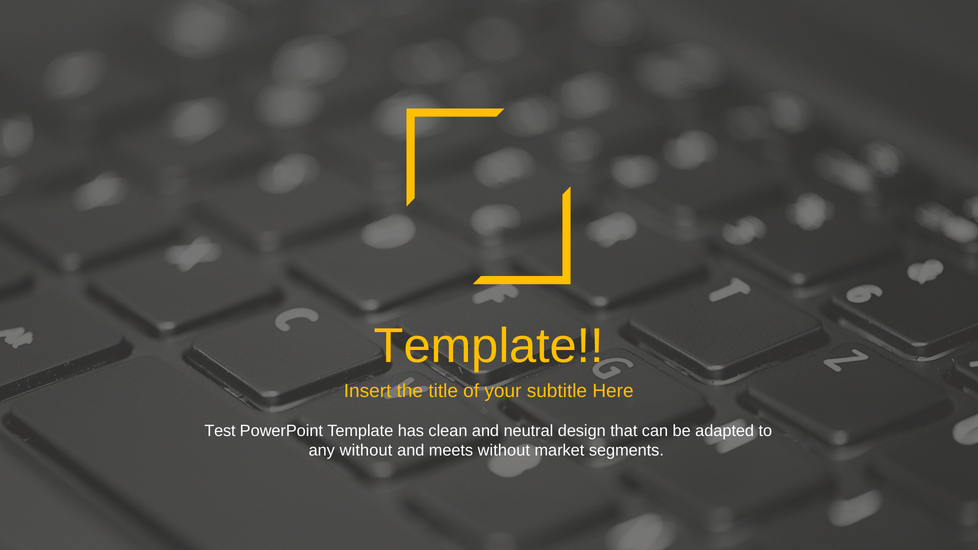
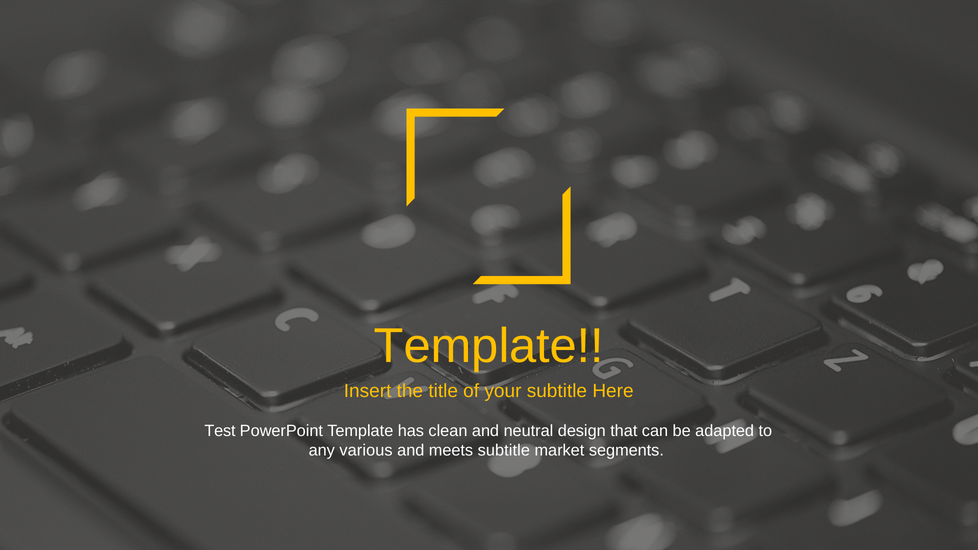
any without: without -> various (366, 451)
meets without: without -> subtitle (504, 451)
